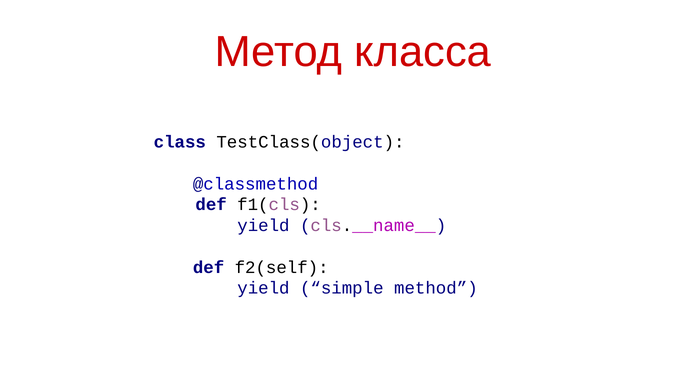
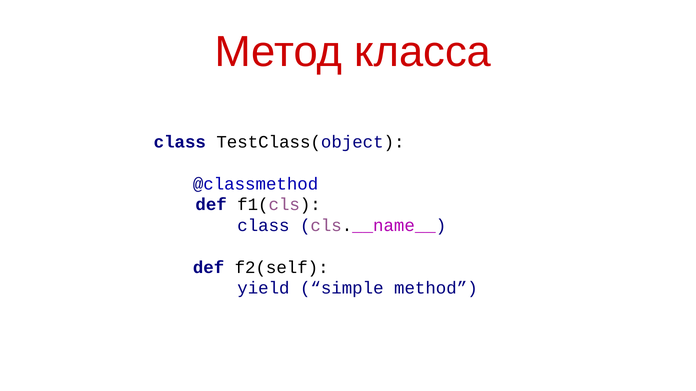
yield: yield -> class (263, 226)
